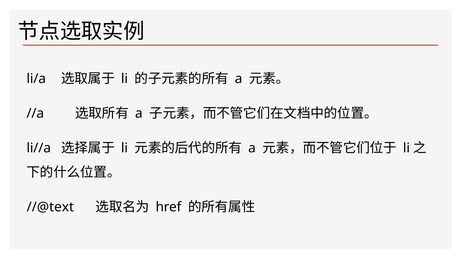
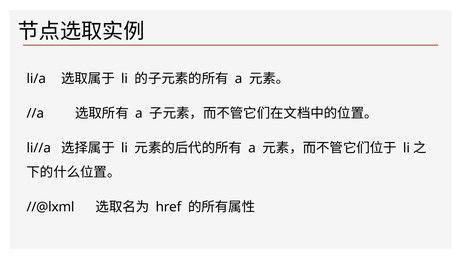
//@text: //@text -> //@lxml (50, 207)
